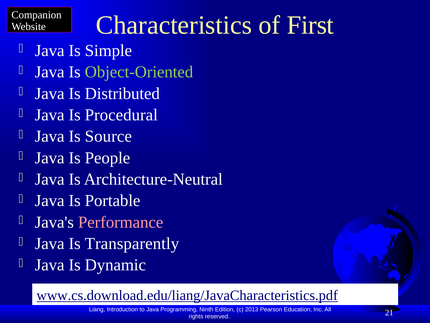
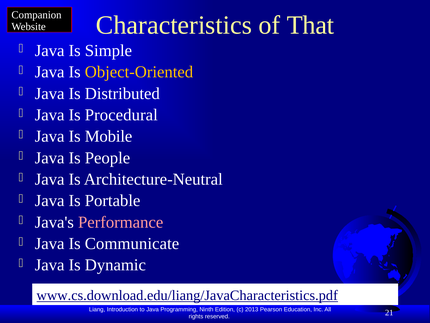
First: First -> That (310, 25)
Object-Oriented colour: light green -> yellow (139, 72)
Source: Source -> Mobile (109, 136)
Transparently: Transparently -> Communicate (132, 243)
